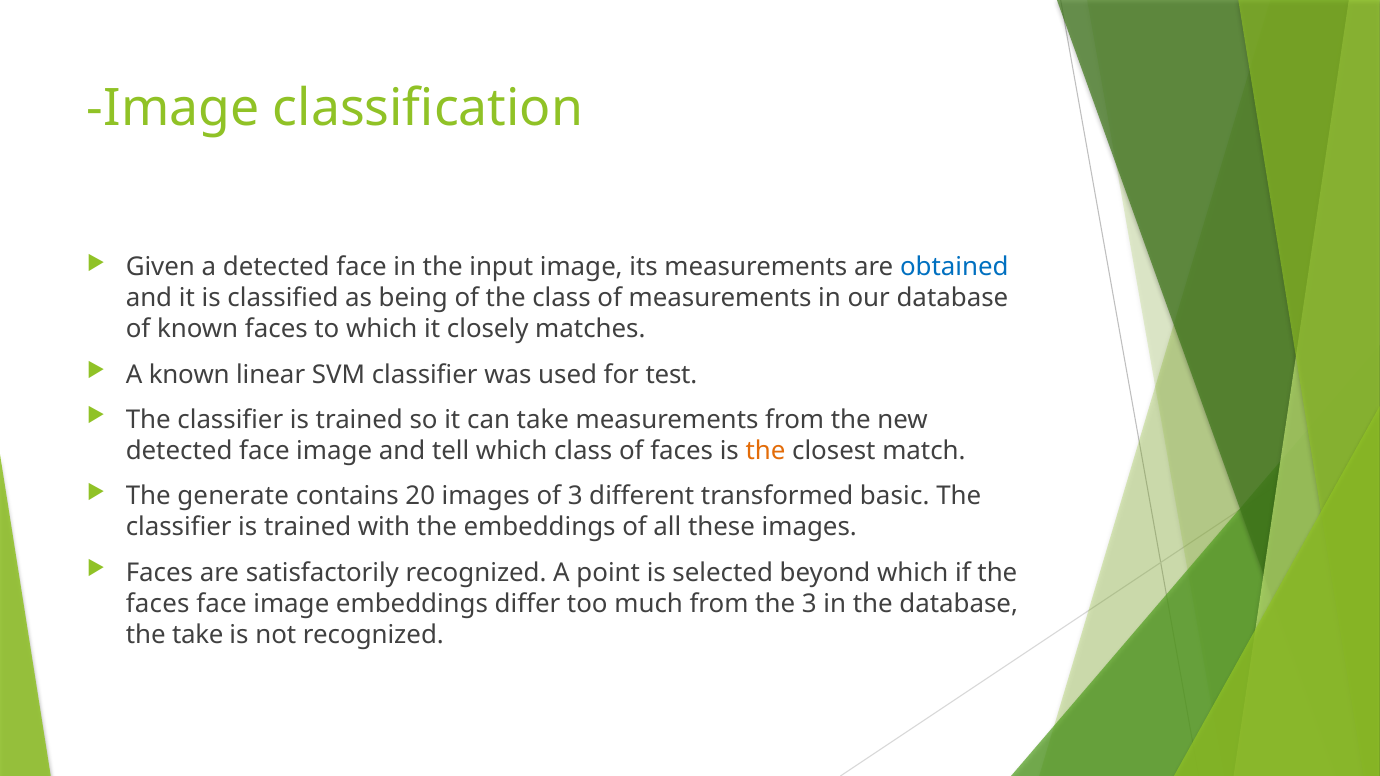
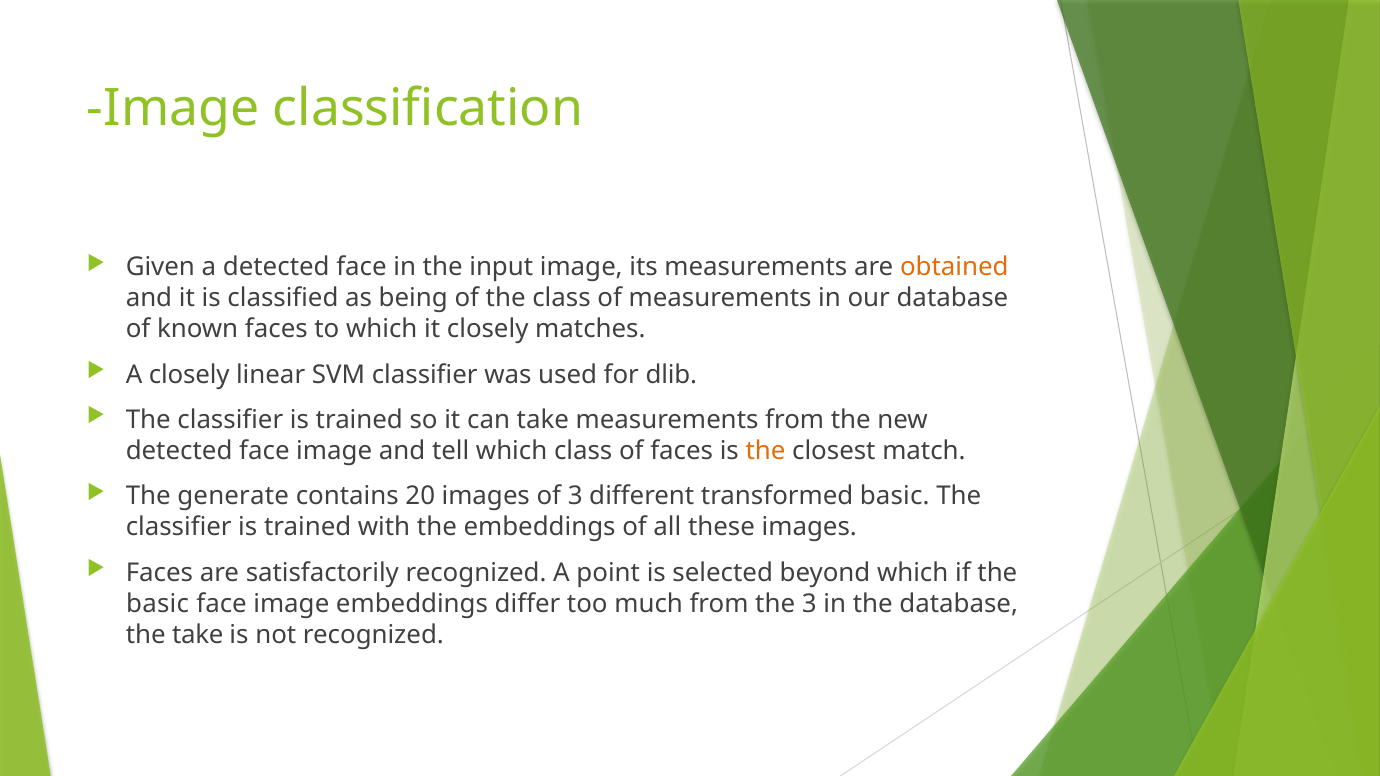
obtained colour: blue -> orange (954, 267)
A known: known -> closely (189, 375)
test: test -> dlib (671, 375)
faces: faces -> basic (158, 604)
